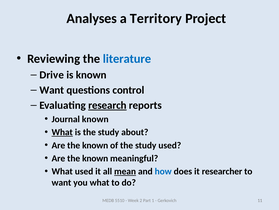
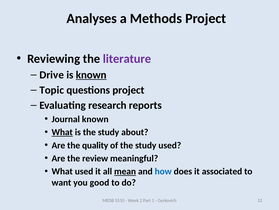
Territory: Territory -> Methods (156, 18)
literature colour: blue -> purple (127, 59)
known underline: none -> present (91, 75)
Want: Want -> Topic (52, 90)
questions control: control -> project (128, 90)
research underline: present -> none (107, 105)
known: known -> quality (95, 145)
known: known -> review (95, 158)
researcher: researcher -> associated (222, 171)
you what: what -> good (99, 182)
